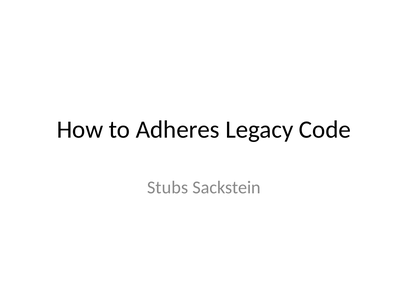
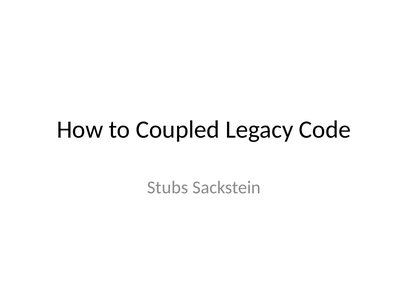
Adheres: Adheres -> Coupled (178, 130)
